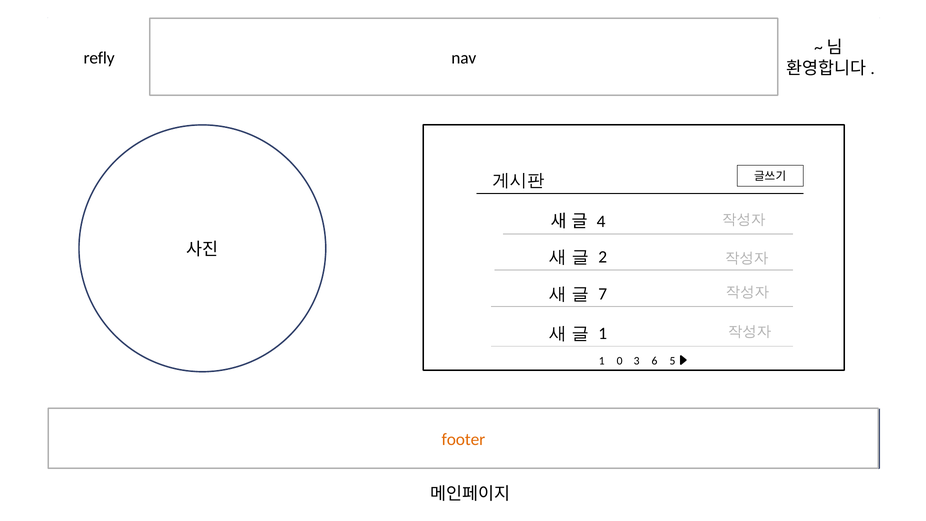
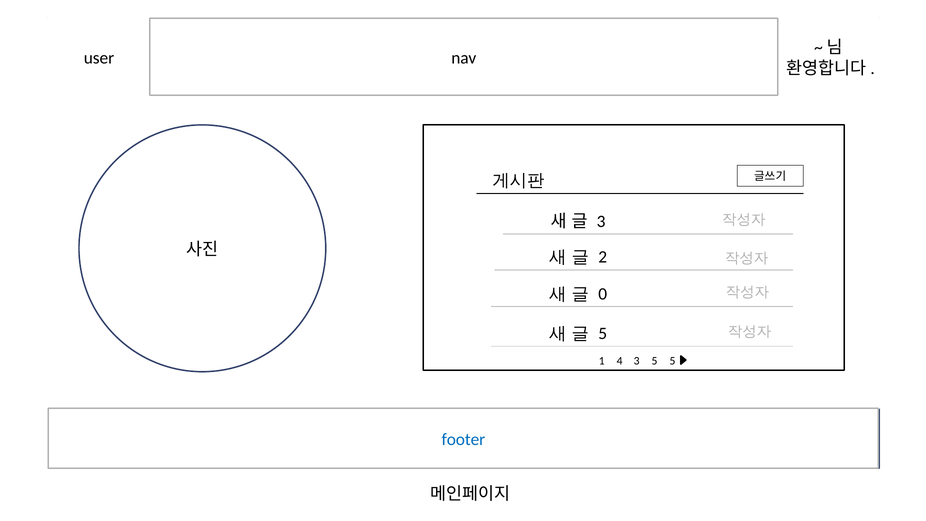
refly: refly -> user (99, 58)
4: 4 -> 3 (601, 221)
7: 7 -> 0 (603, 294)
1: 1 -> 5 (603, 333)
0: 0 -> 4 (620, 361)
3 6: 6 -> 5 (655, 361)
footer colour: orange -> blue (463, 439)
